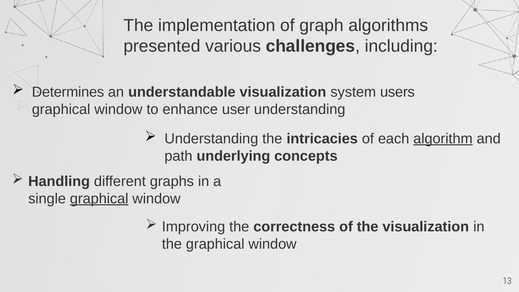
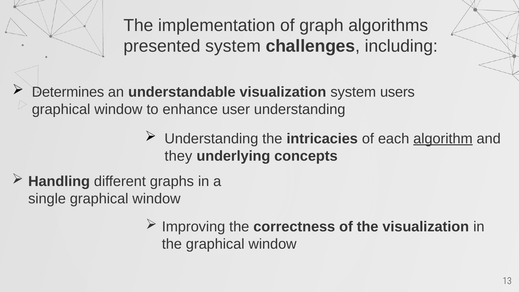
presented various: various -> system (233, 46)
path: path -> they (178, 156)
graphical underline: present -> none (99, 199)
